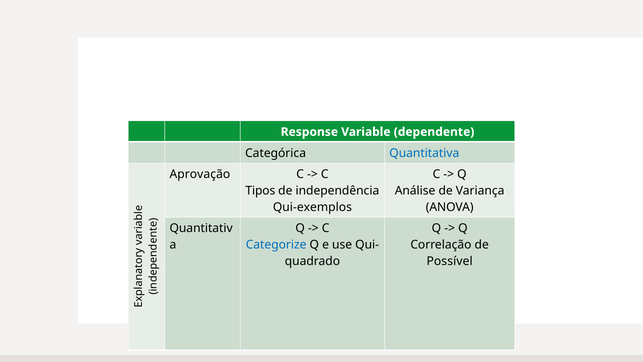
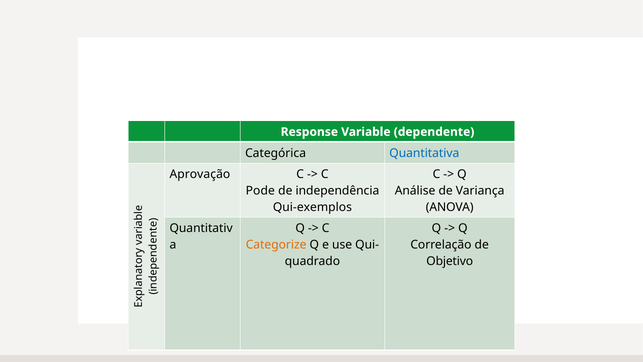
Tipos: Tipos -> Pode (260, 191)
Categorize colour: blue -> orange (276, 245)
Possível: Possível -> Objetivo (450, 261)
